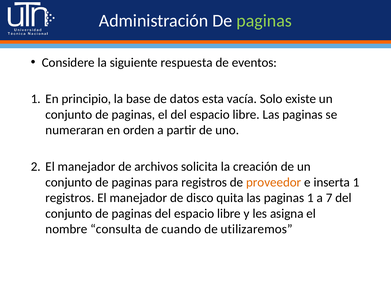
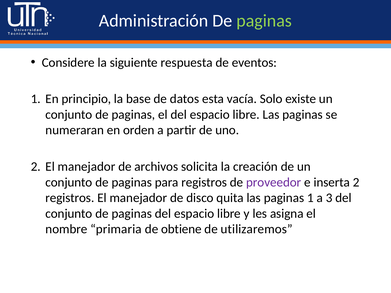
proveedor colour: orange -> purple (274, 182)
inserta 1: 1 -> 2 (356, 182)
7: 7 -> 3 (329, 198)
consulta: consulta -> primaria (116, 229)
cuando: cuando -> obtiene (181, 229)
